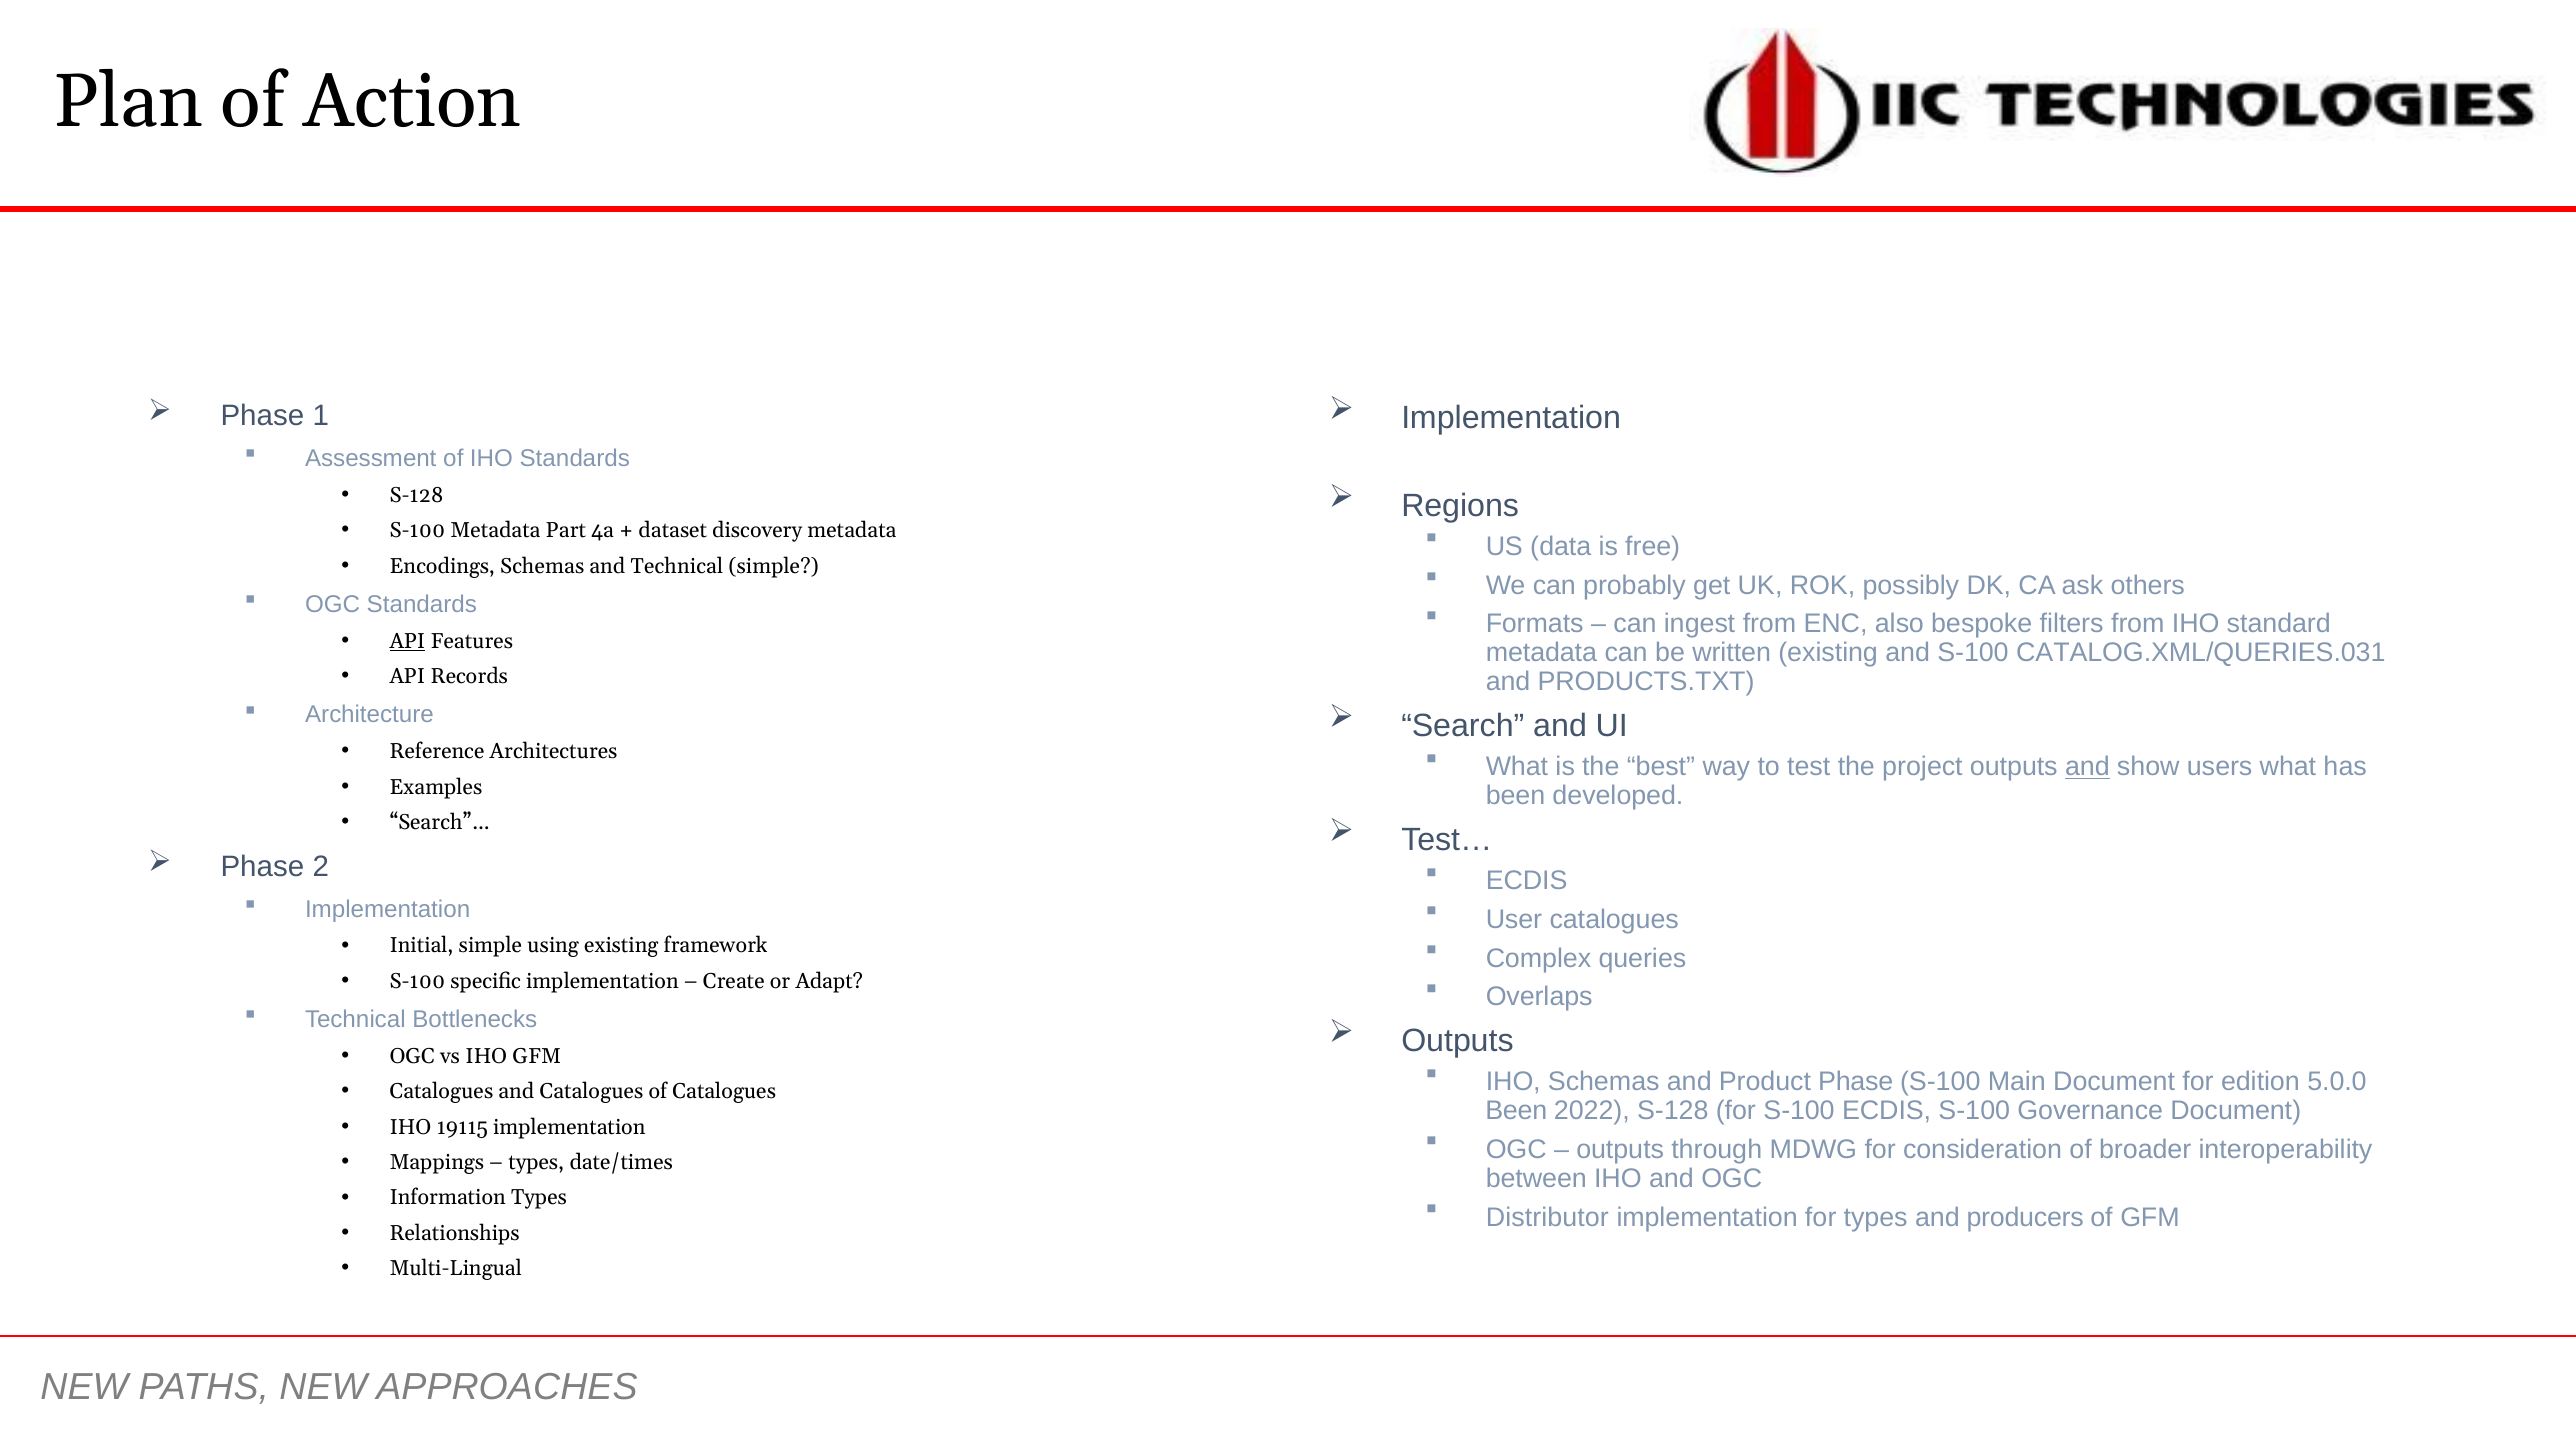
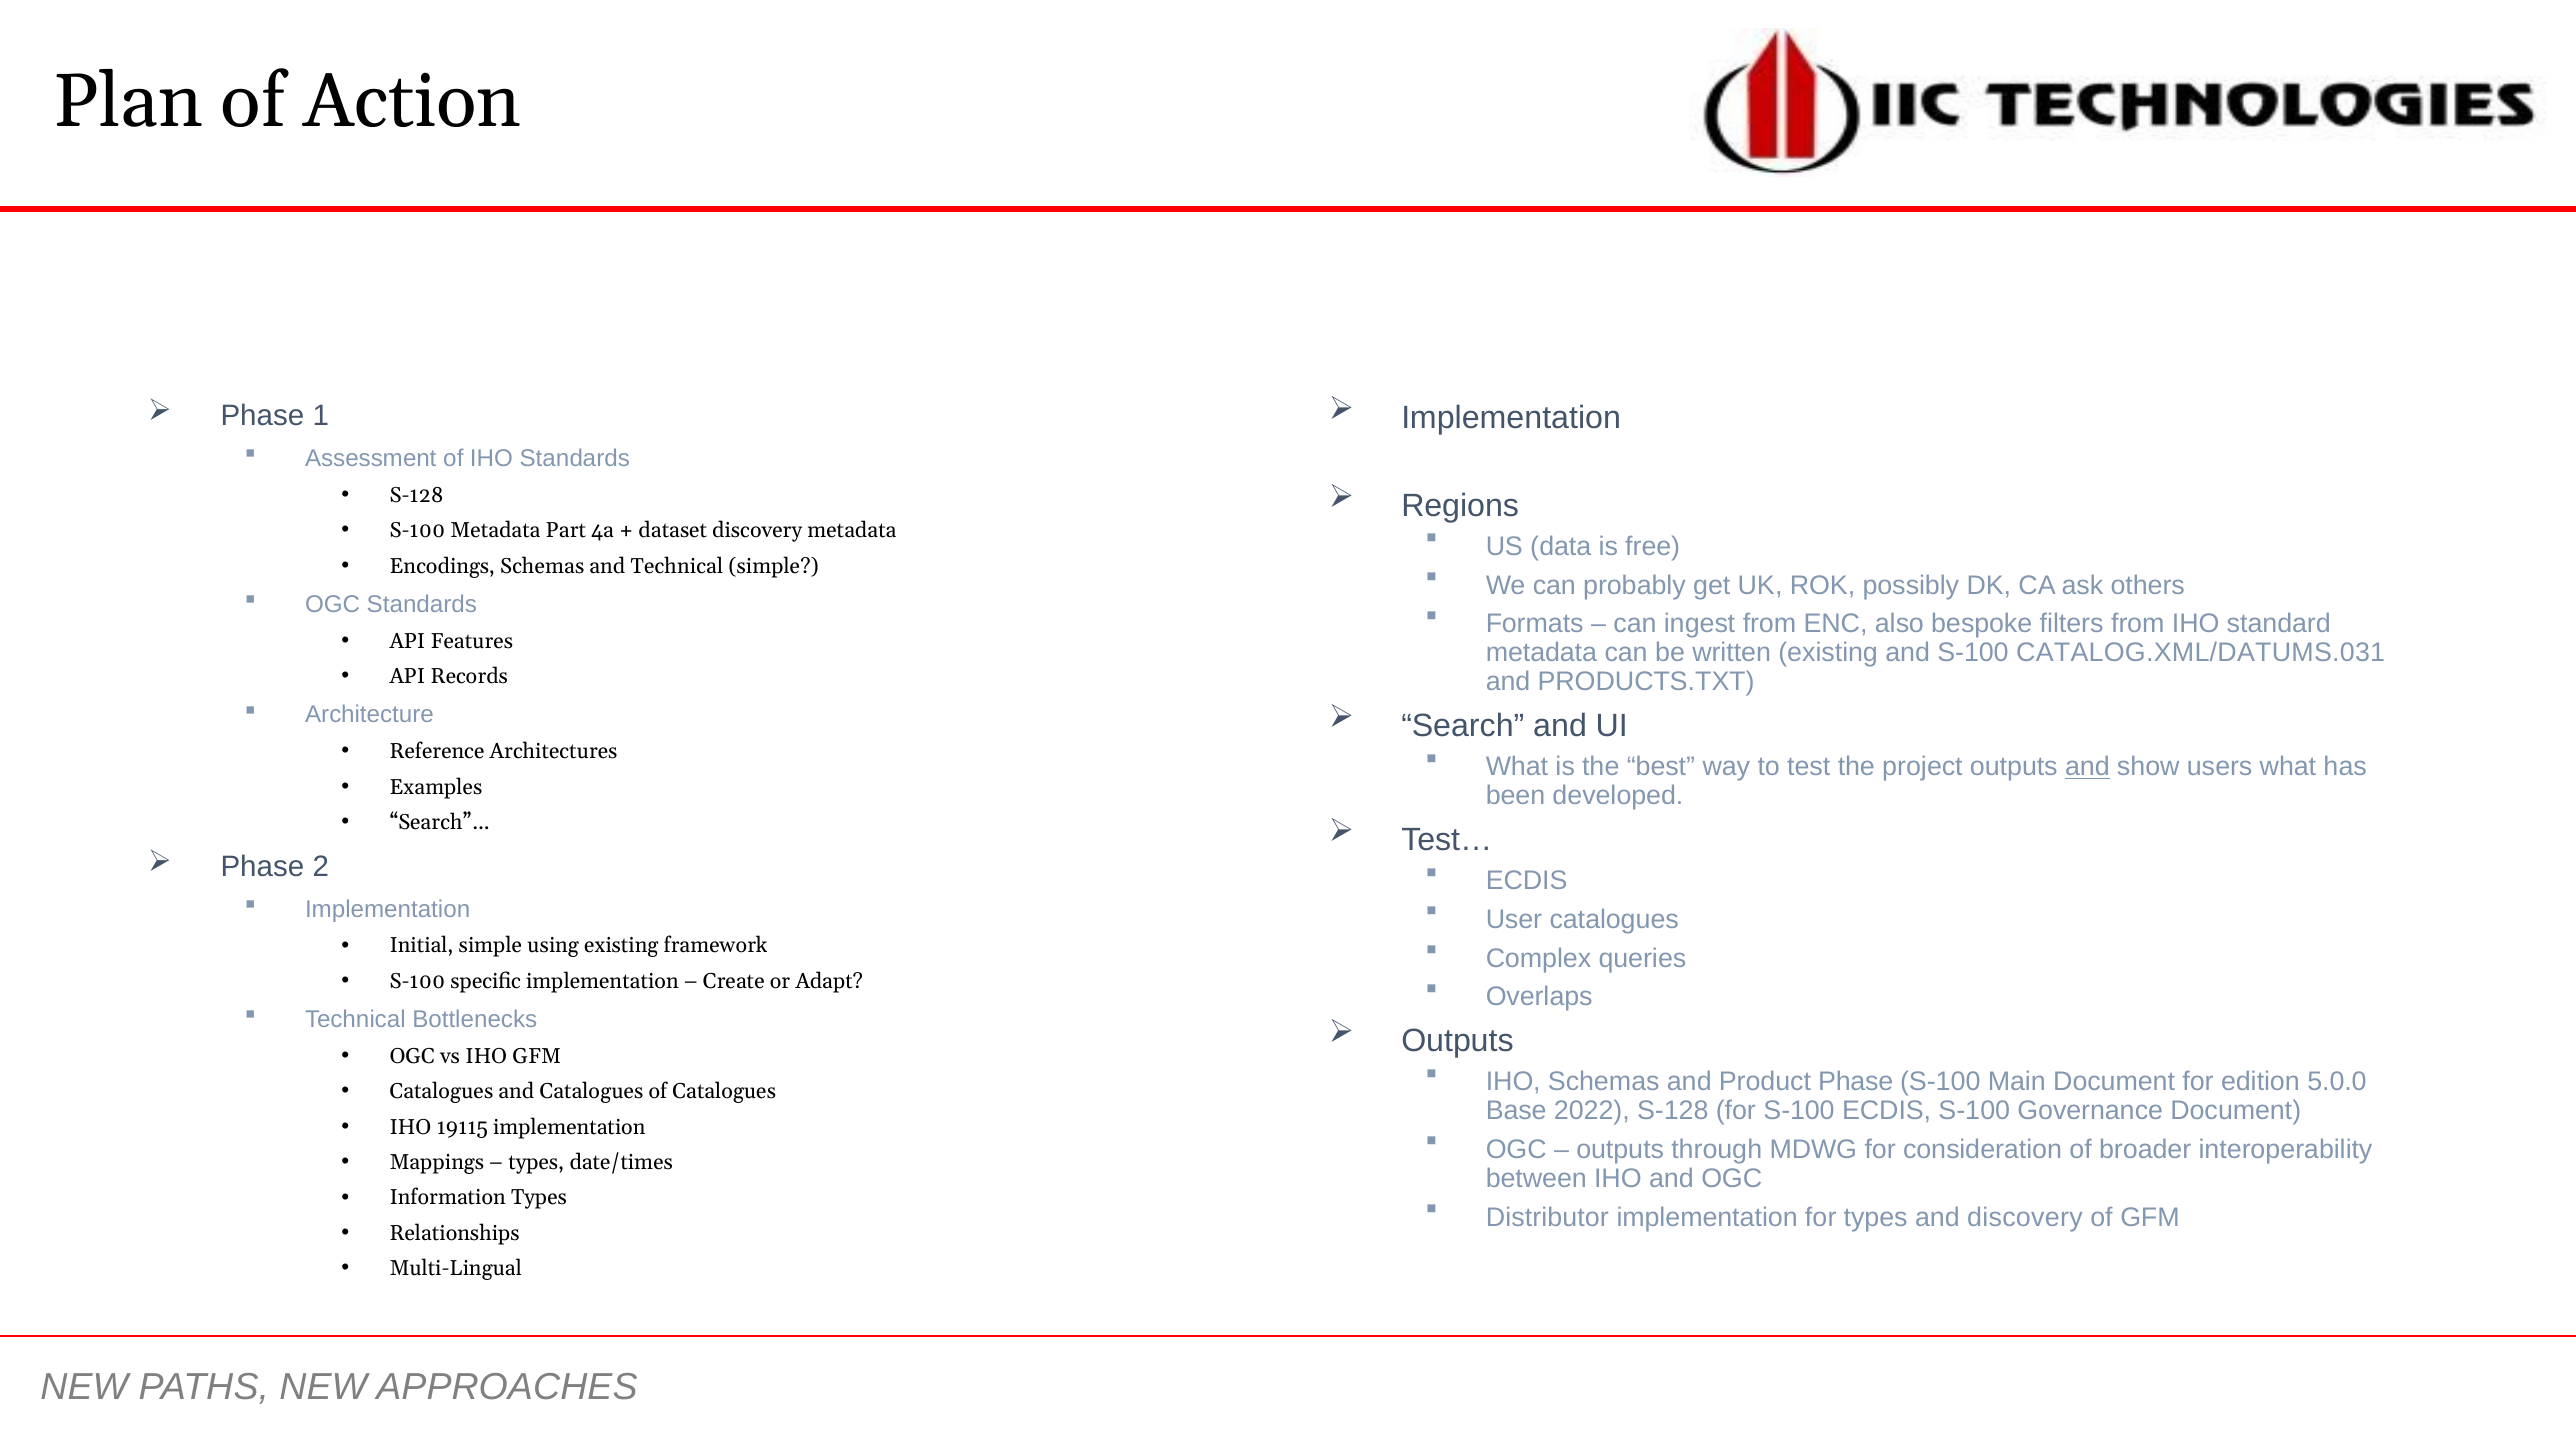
API underline: present -> none (407, 641)
CATALOG.XML/QUERIES.031: CATALOG.XML/QUERIES.031 -> CATALOG.XML/DATUMS.031 (2201, 653)
Been: Been -> Base (1516, 1111)
and producers: producers -> discovery (2025, 1217)
